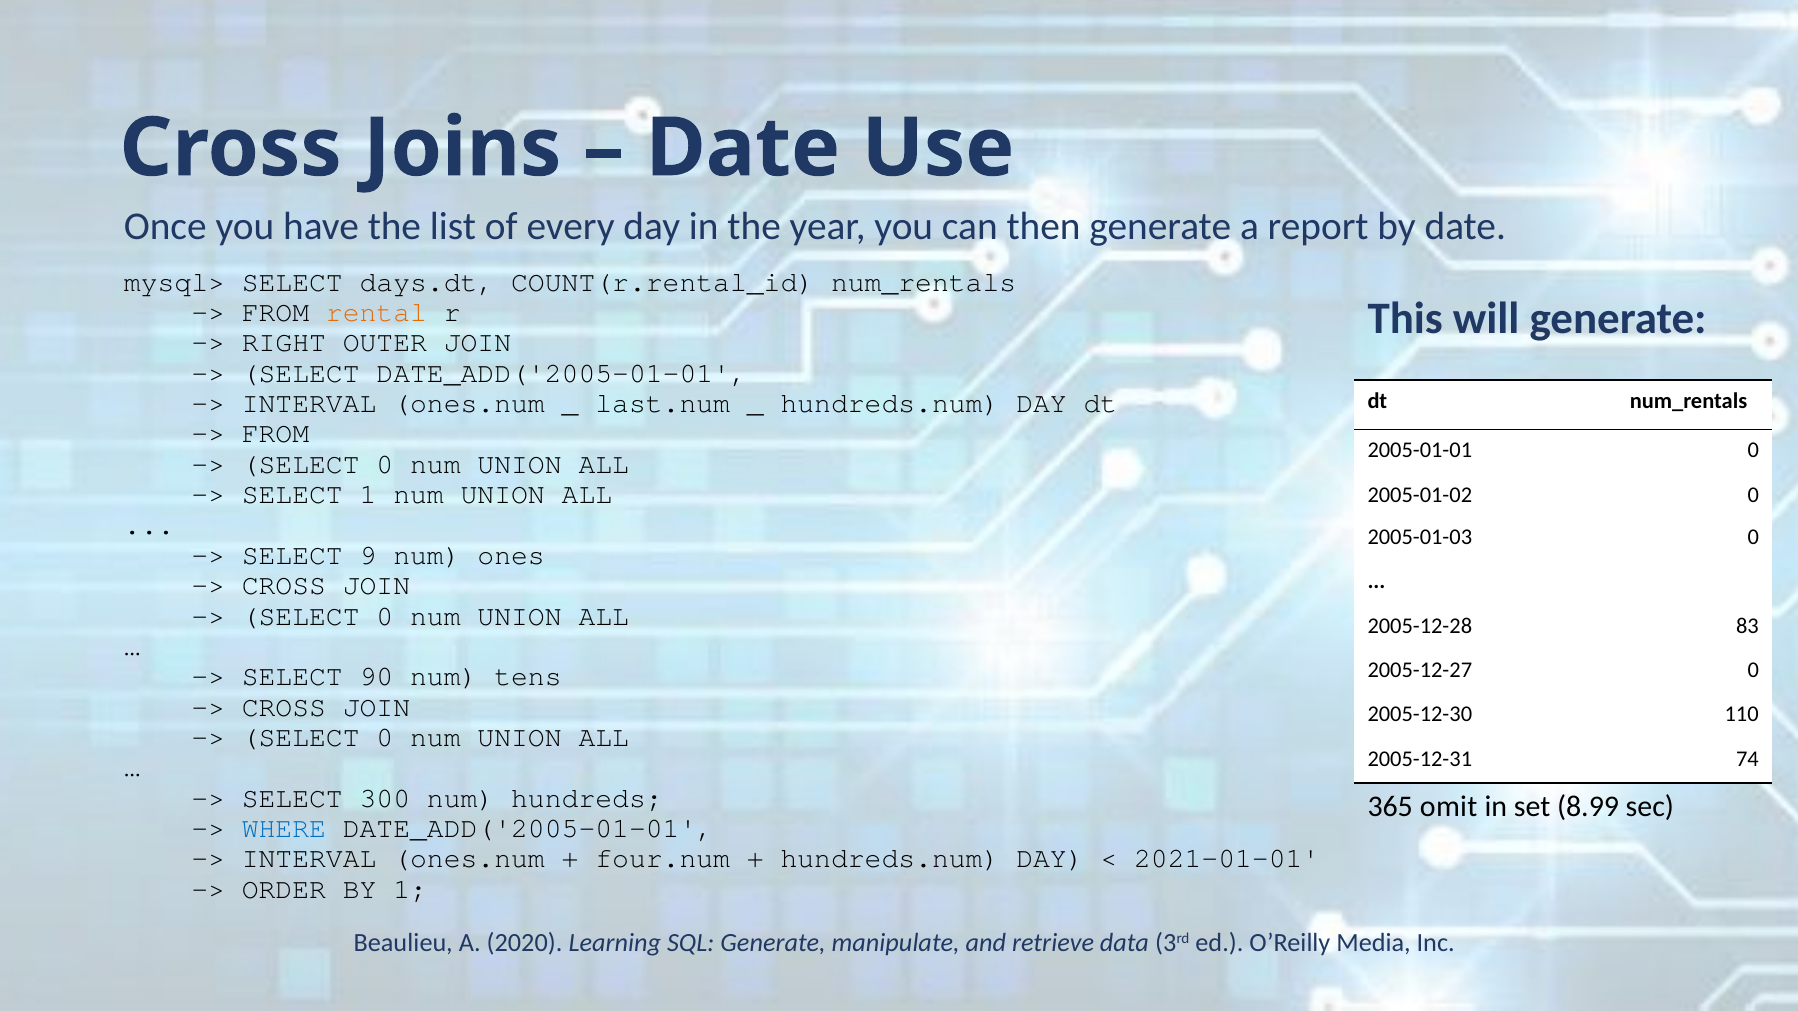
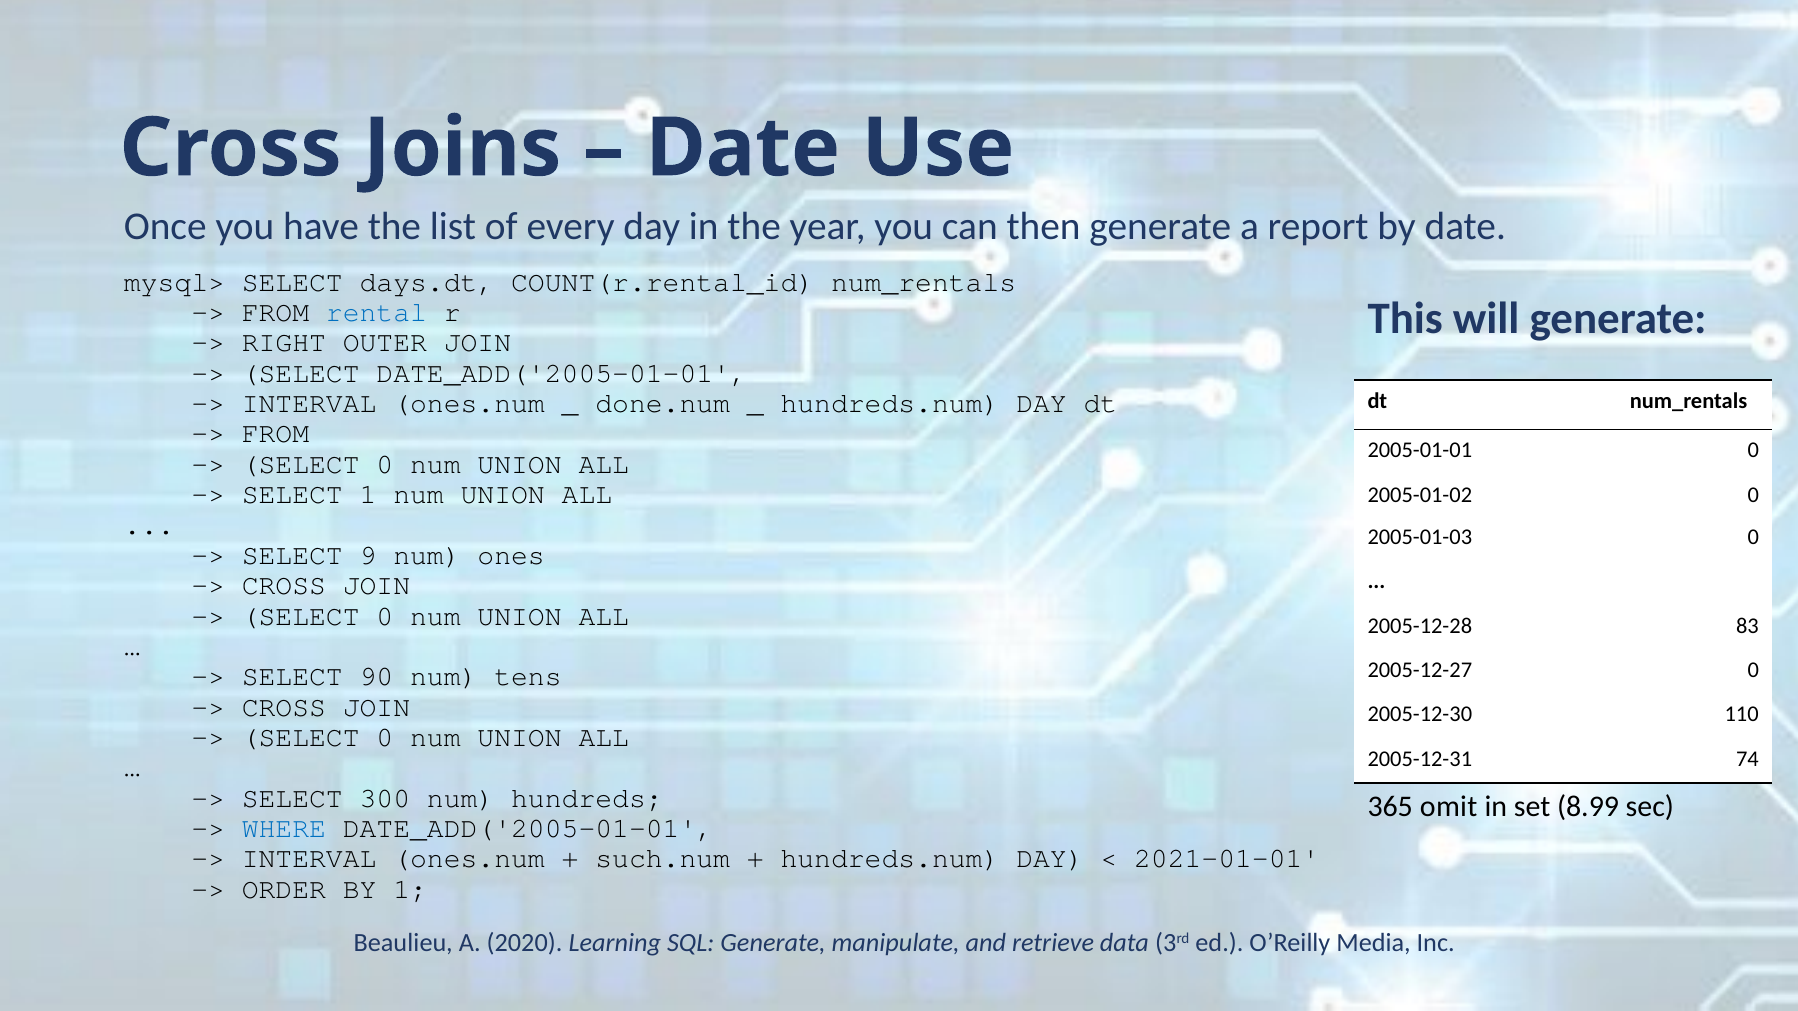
rental colour: orange -> blue (376, 312)
last.num: last.num -> done.num (663, 404)
four.num: four.num -> such.num (663, 859)
